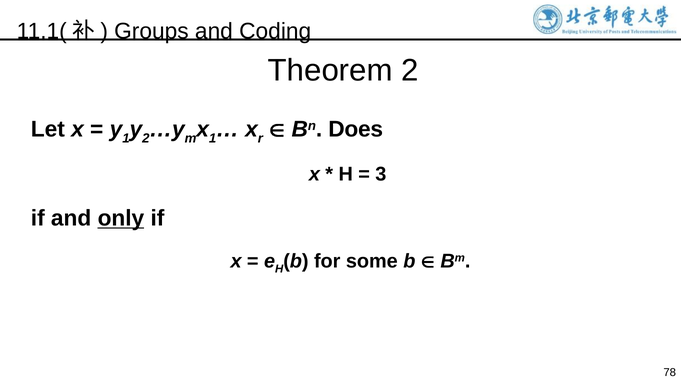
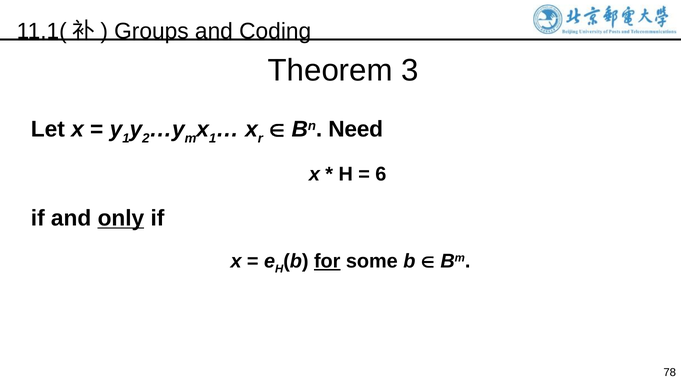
Theorem 2: 2 -> 3 (410, 70)
Does: Does -> Need (356, 129)
3: 3 -> 6 (381, 174)
for underline: none -> present (327, 261)
